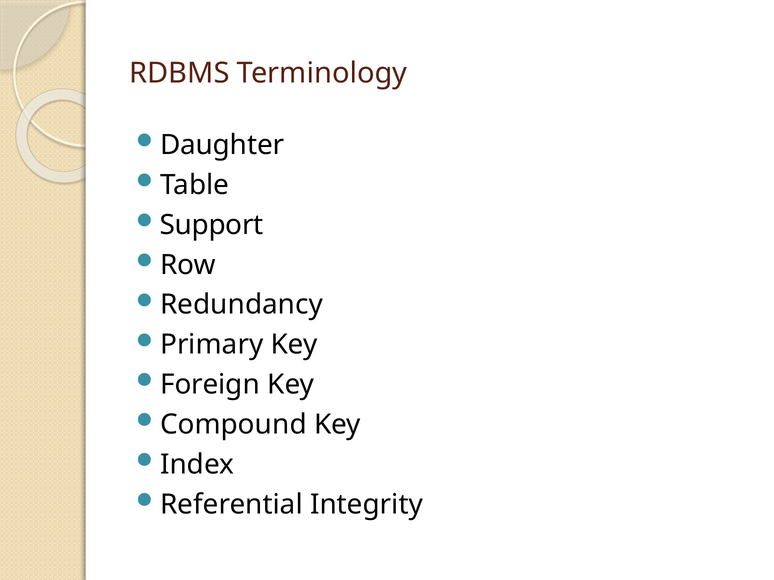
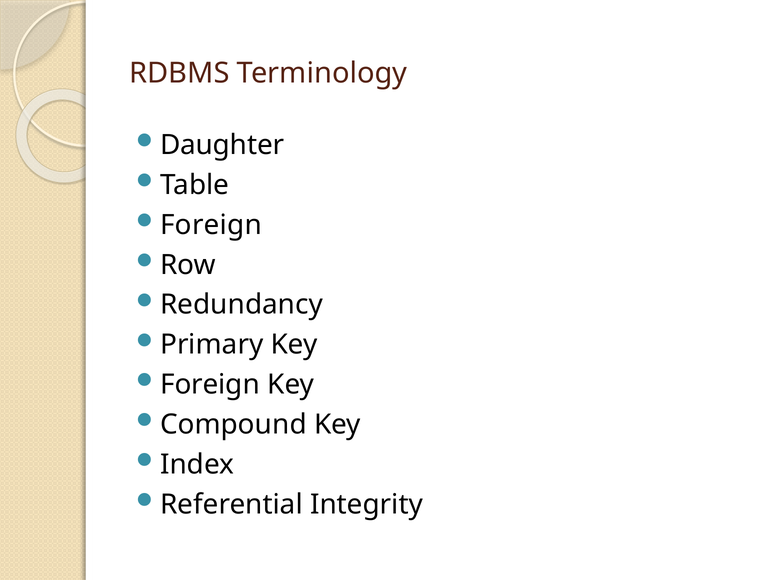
Support: Support -> Foreign (211, 225)
